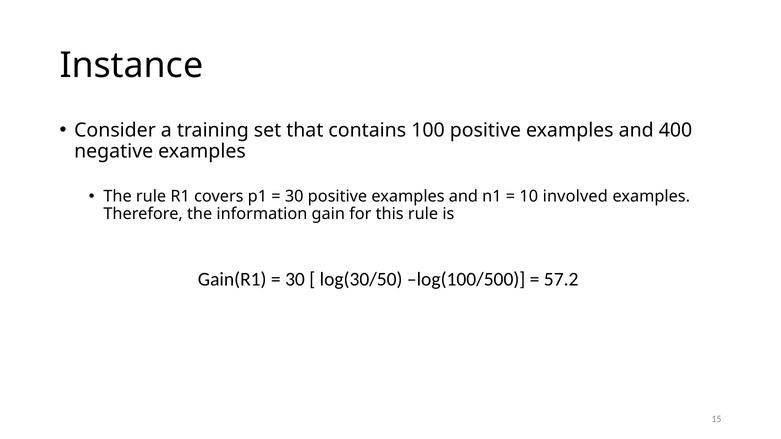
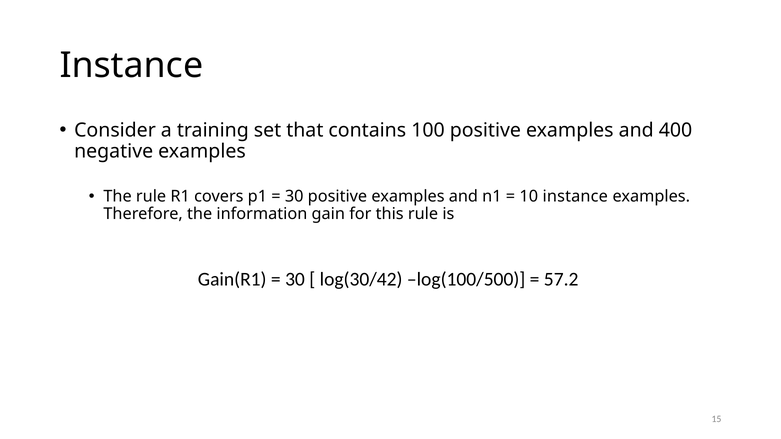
10 involved: involved -> instance (575, 196)
log(30/50: log(30/50 -> log(30/42 (361, 280)
